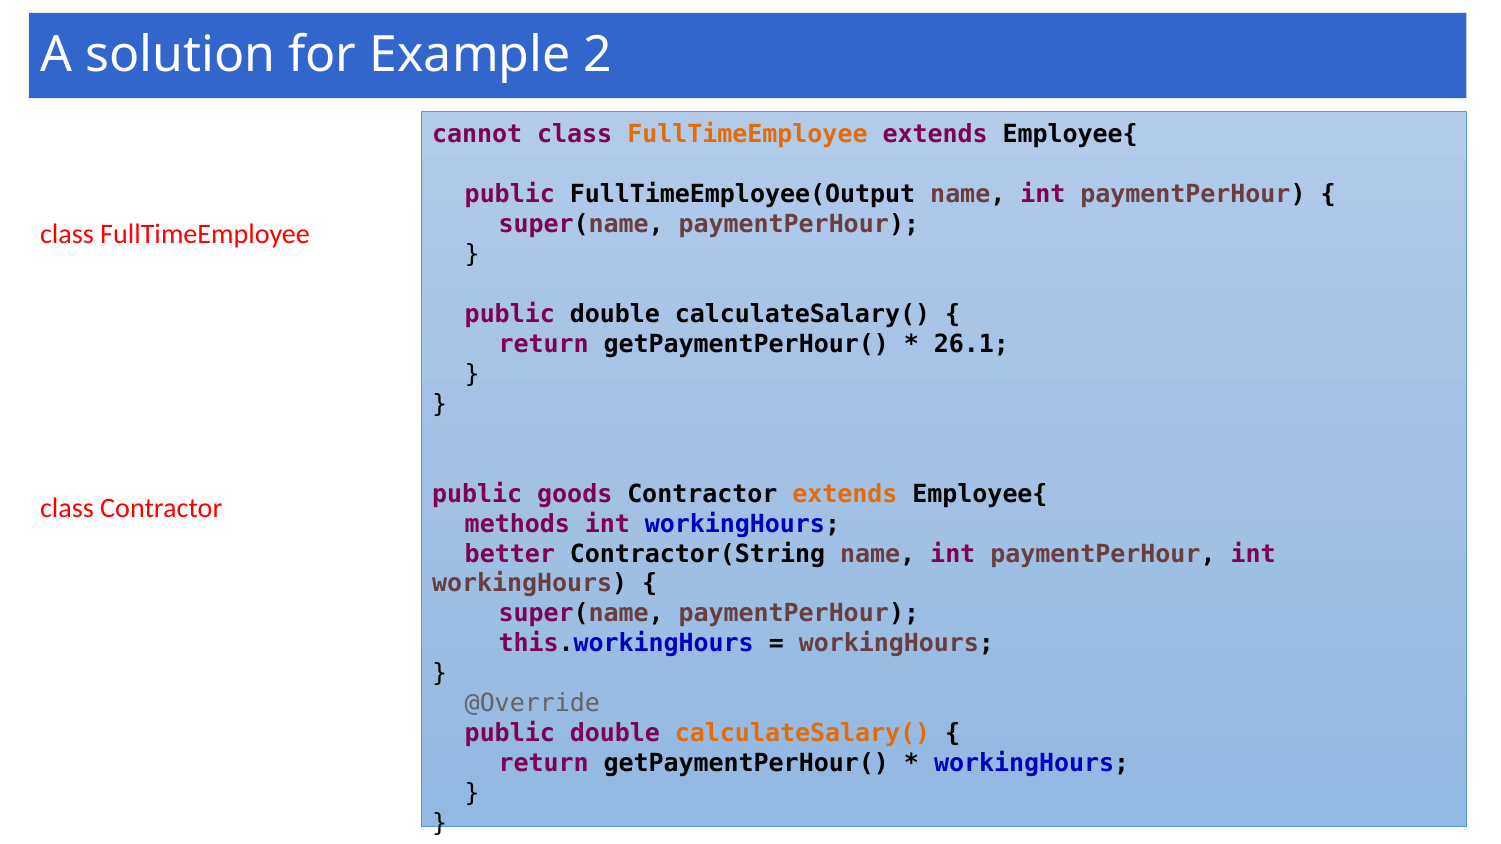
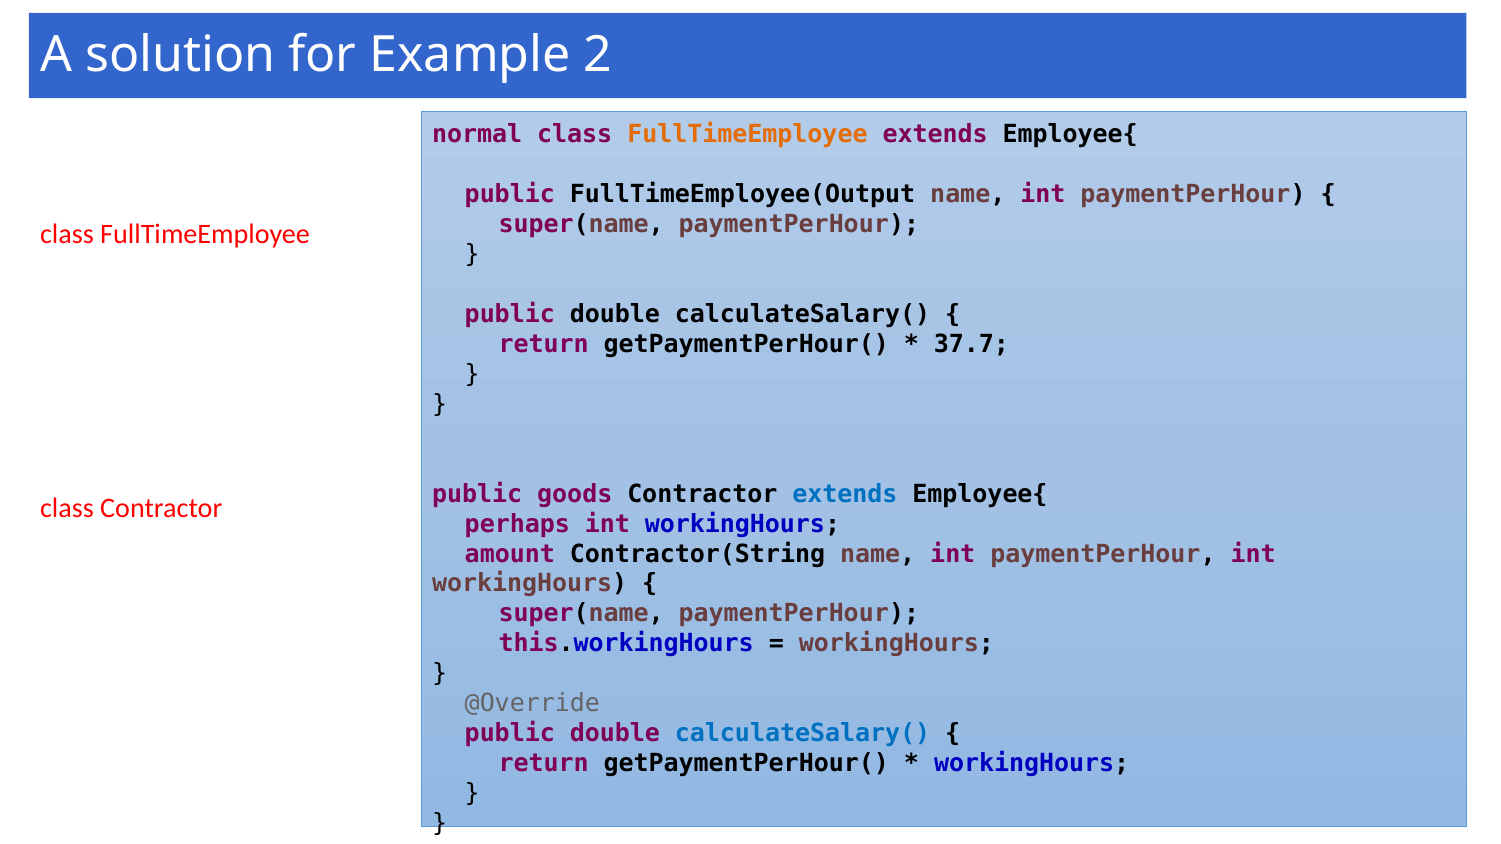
cannot: cannot -> normal (477, 134)
26.1: 26.1 -> 37.7 (971, 344)
extends colour: orange -> blue (845, 494)
methods: methods -> perhaps (517, 524)
better: better -> amount (510, 554)
calculateSalary( colour: orange -> blue (803, 734)
